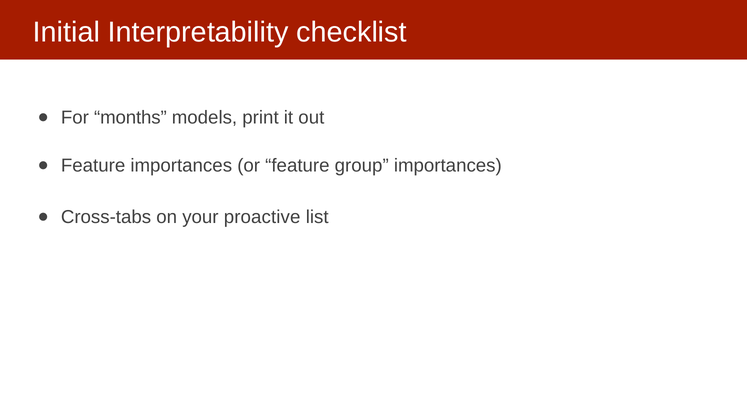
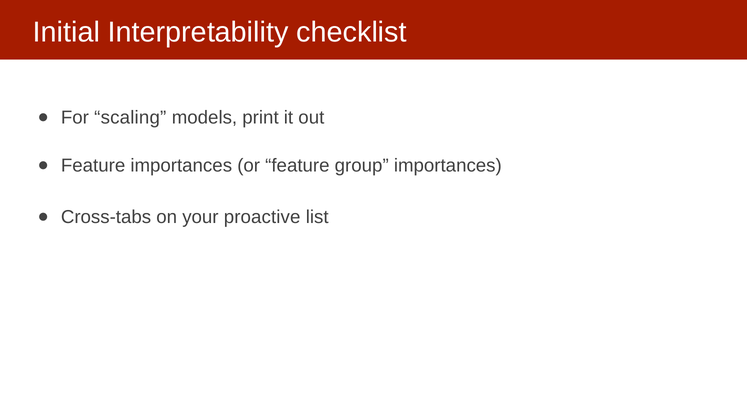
months: months -> scaling (130, 117)
